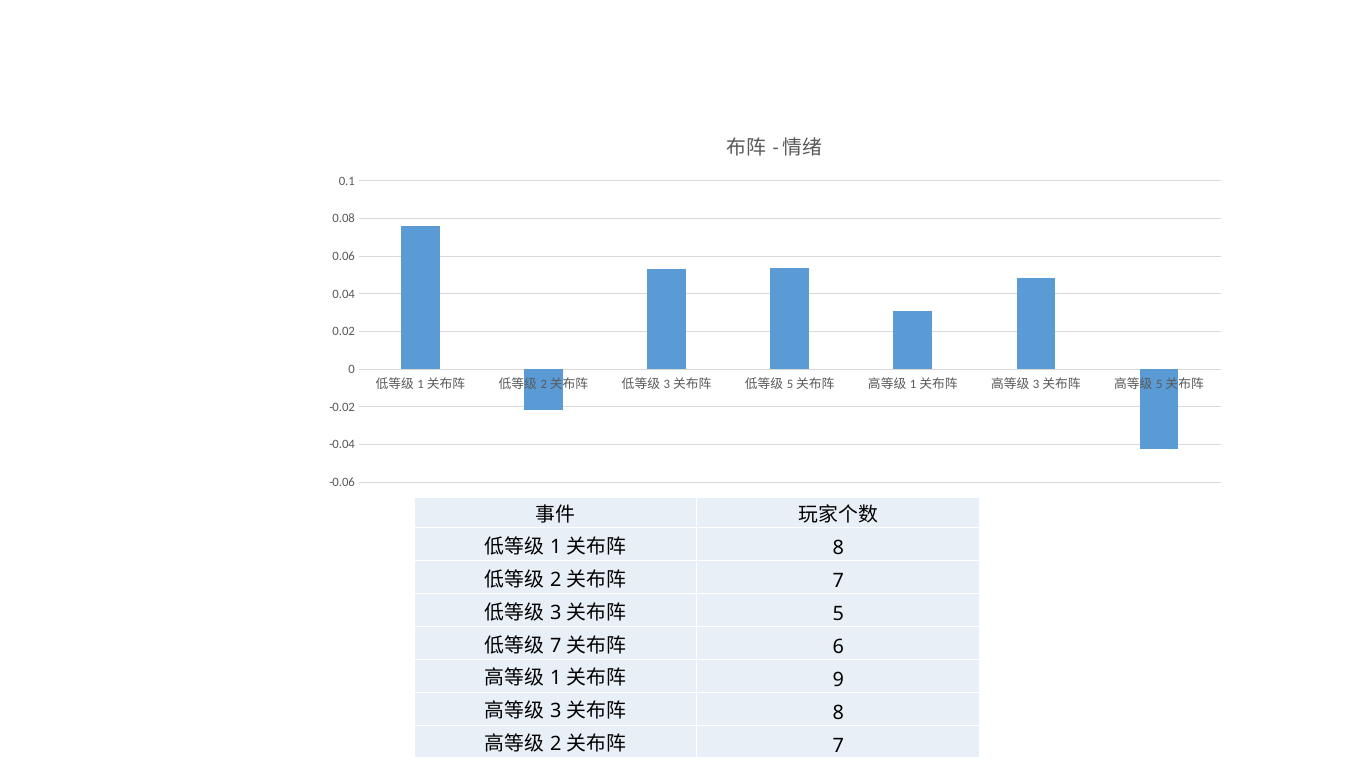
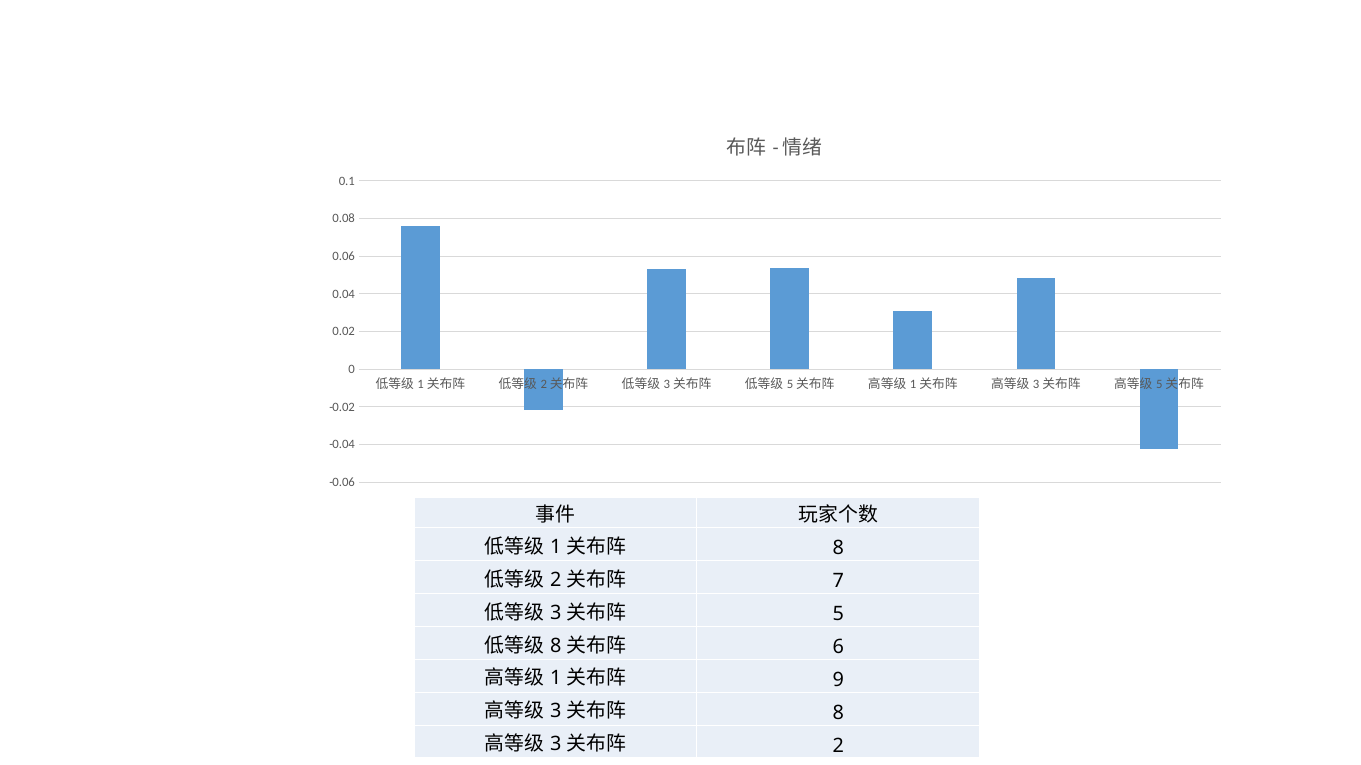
7: 7 -> 8 (556, 646)
2: 2 -> 3 (556, 745)
7: 7 -> 2 (838, 746)
